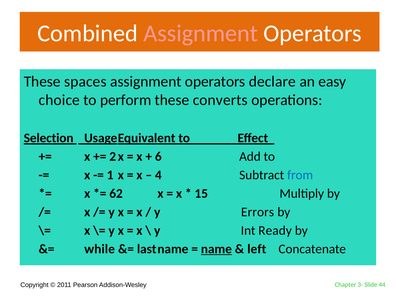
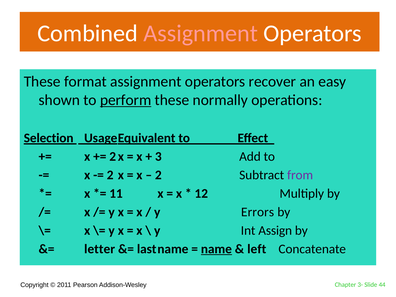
spaces: spaces -> format (85, 82)
declare: declare -> recover (272, 82)
choice: choice -> shown (59, 100)
perform underline: none -> present (126, 100)
converts: converts -> normally (220, 100)
6: 6 -> 3 (158, 157)
1: 1 -> 2 (110, 175)
4: 4 -> 2 (158, 175)
from colour: blue -> purple (300, 175)
62: 62 -> 11 (116, 194)
15: 15 -> 12 (201, 194)
Ready: Ready -> Assign (275, 230)
while: while -> letter (100, 249)
